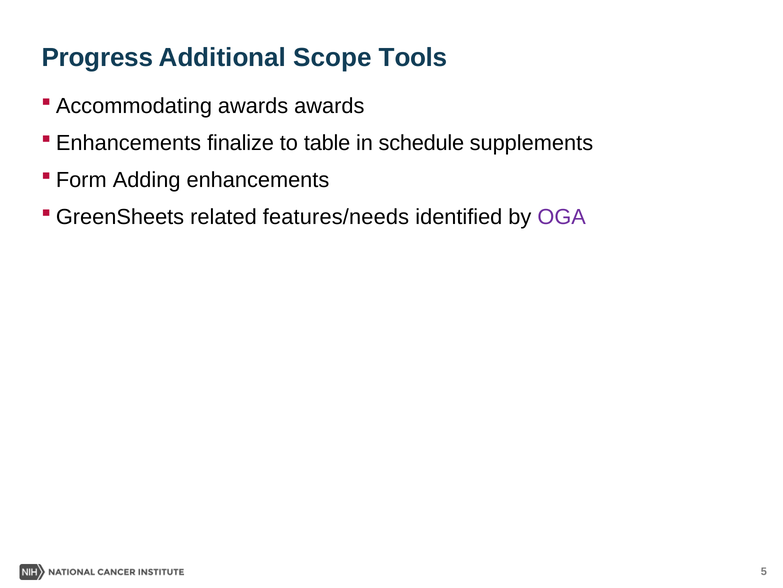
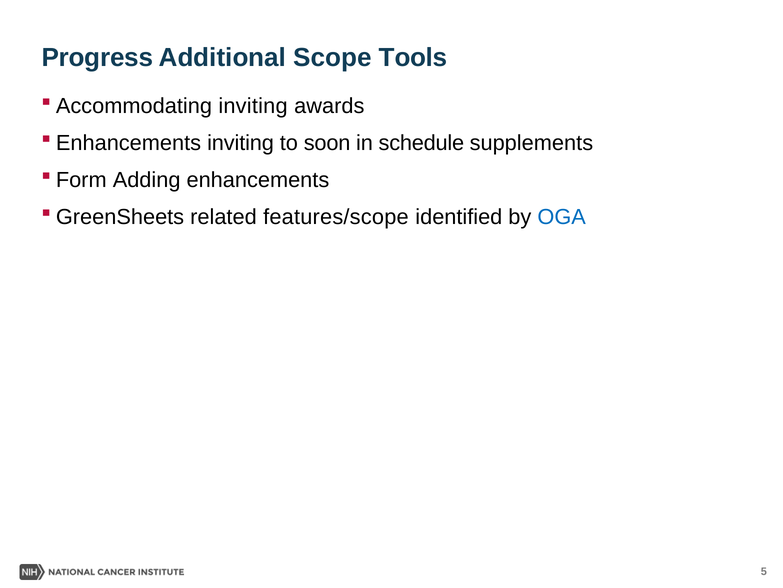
awards: awards -> inviting (253, 106)
finalize: finalize -> inviting (241, 143)
table: table -> soon (327, 143)
features/needs: features/needs -> features/scope (336, 217)
OGA colour: purple -> blue (562, 217)
